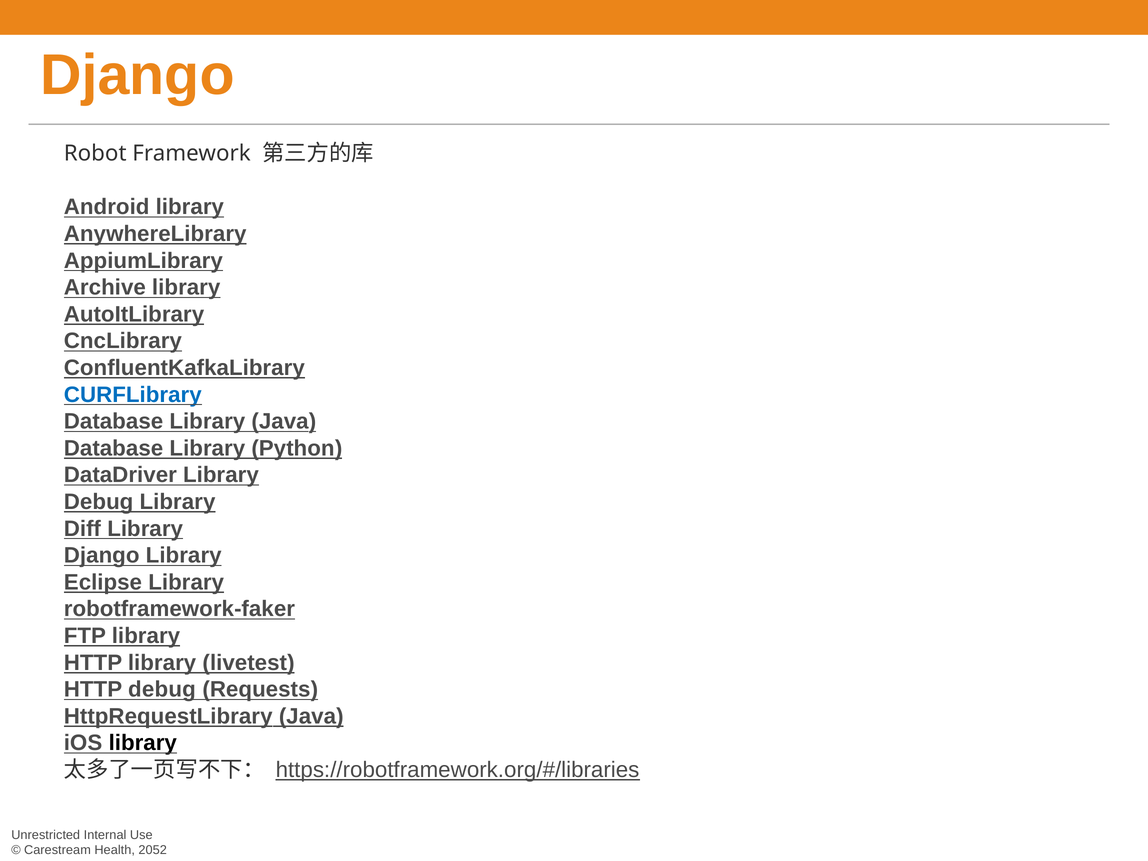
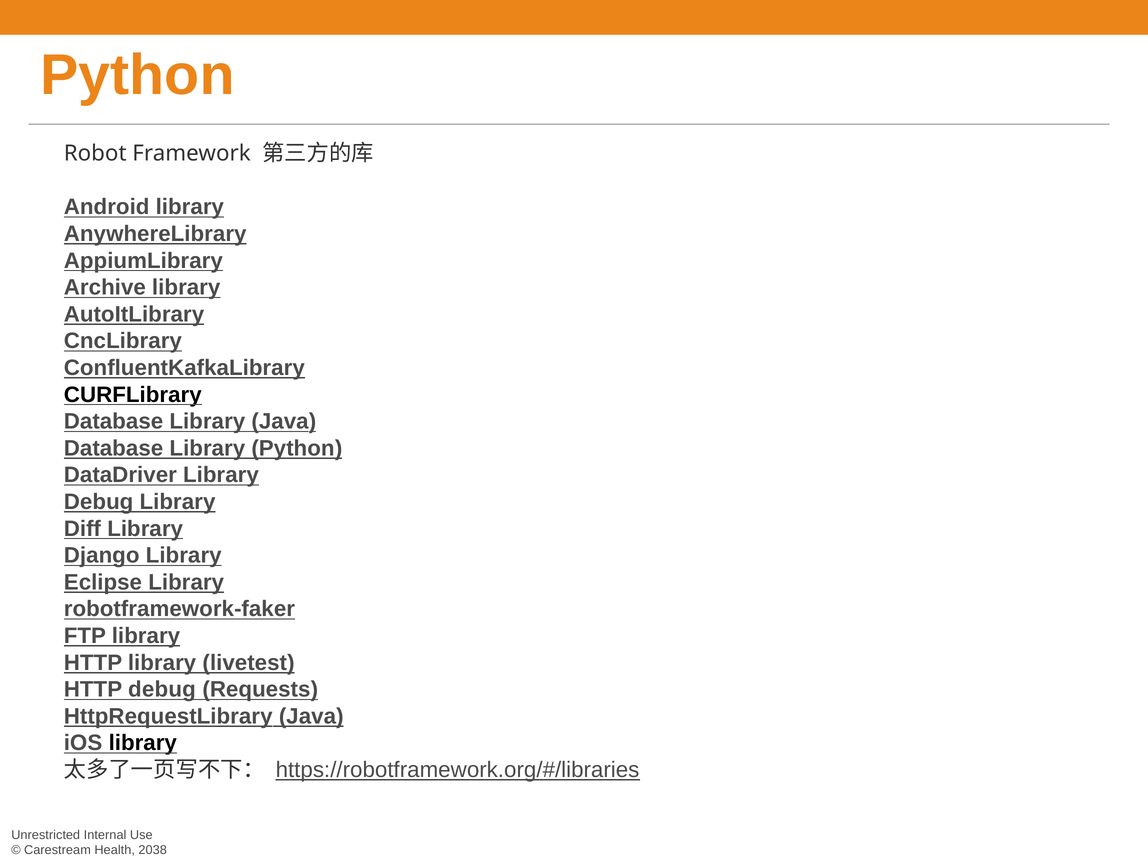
Django: Django -> Python (137, 75)
CURFLibrary colour: blue -> black (133, 395)
2052: 2052 -> 2038 (153, 850)
